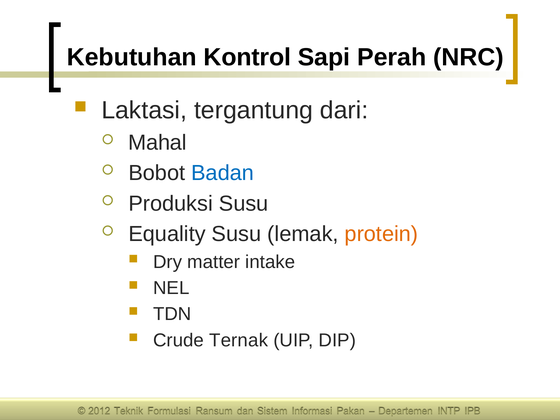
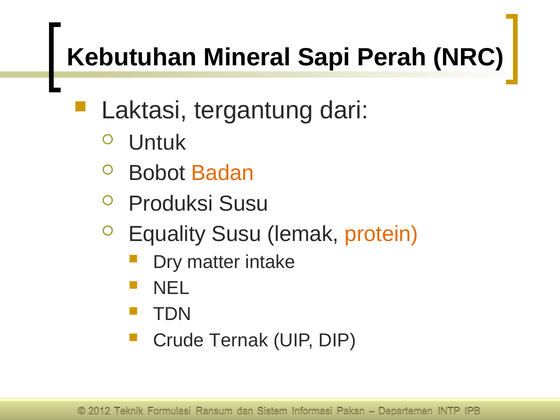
Kontrol: Kontrol -> Mineral (247, 57)
Mahal: Mahal -> Untuk (157, 143)
Badan colour: blue -> orange (223, 173)
